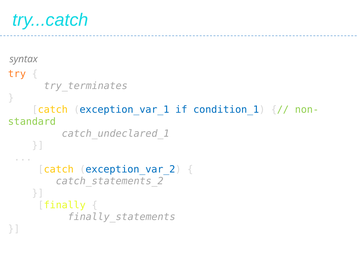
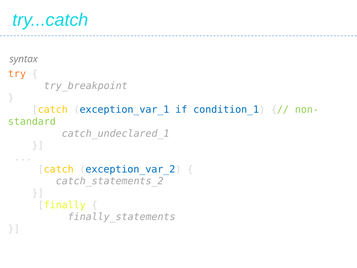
try_terminates: try_terminates -> try_breakpoint (86, 86)
